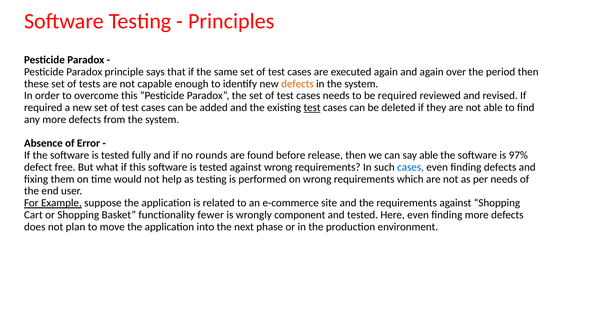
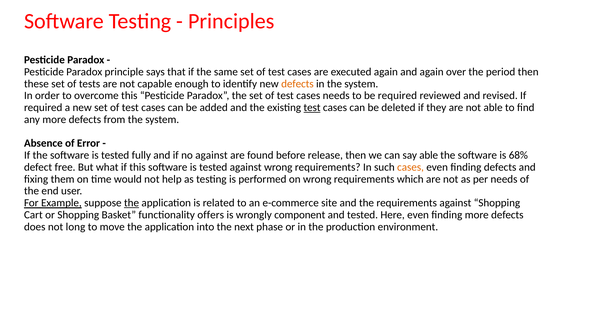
no rounds: rounds -> against (211, 155)
97%: 97% -> 68% (518, 155)
cases colour: blue -> orange (411, 167)
the underline: none -> present (132, 203)
fewer: fewer -> offers (211, 215)
plan: plan -> long (76, 227)
